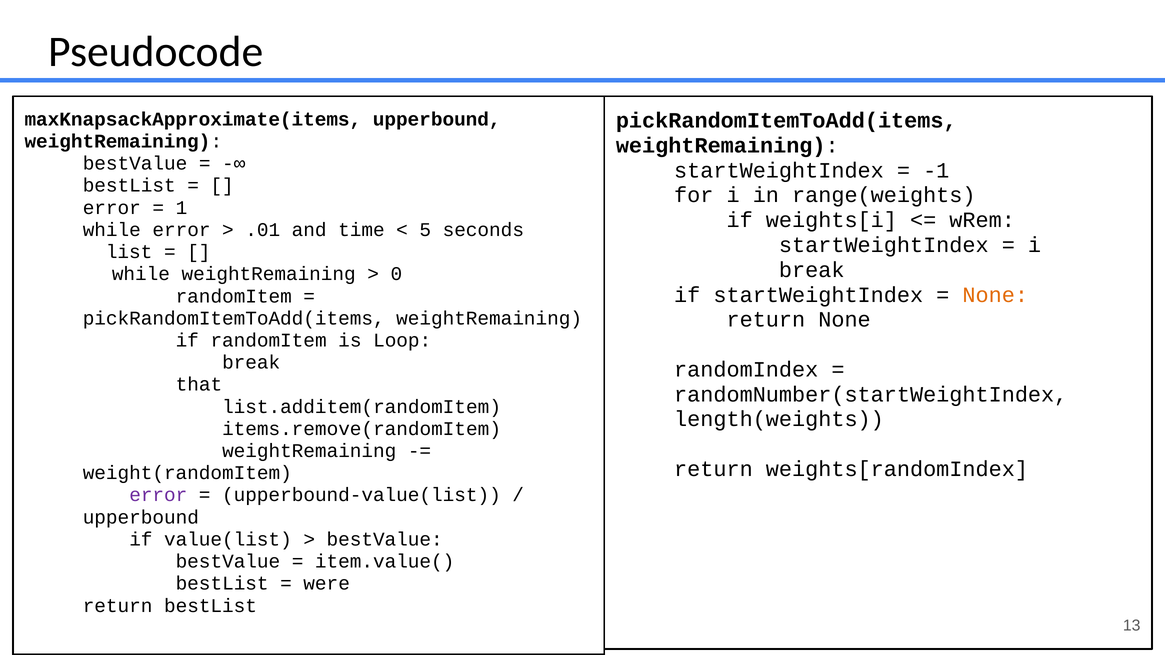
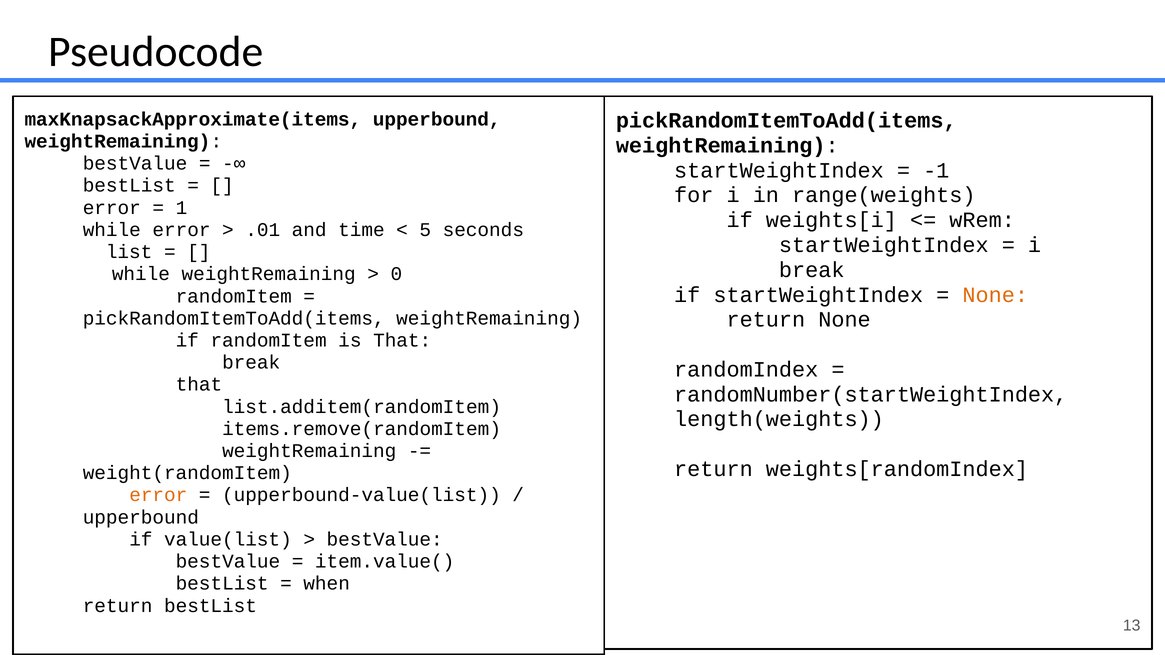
is Loop: Loop -> That (402, 340)
error colour: purple -> orange (158, 495)
were: were -> when (327, 584)
